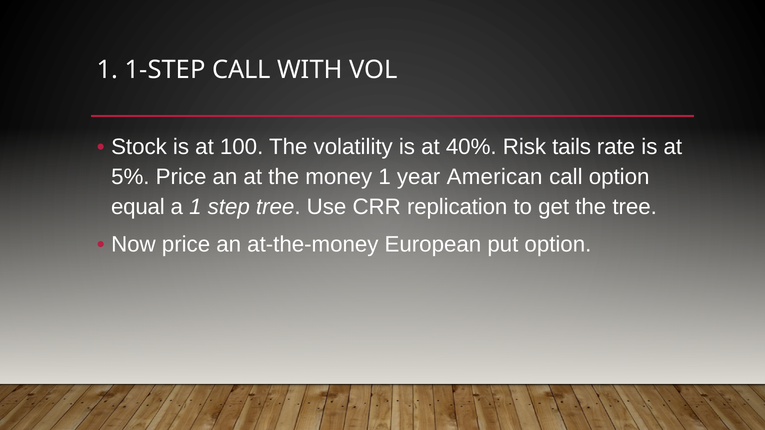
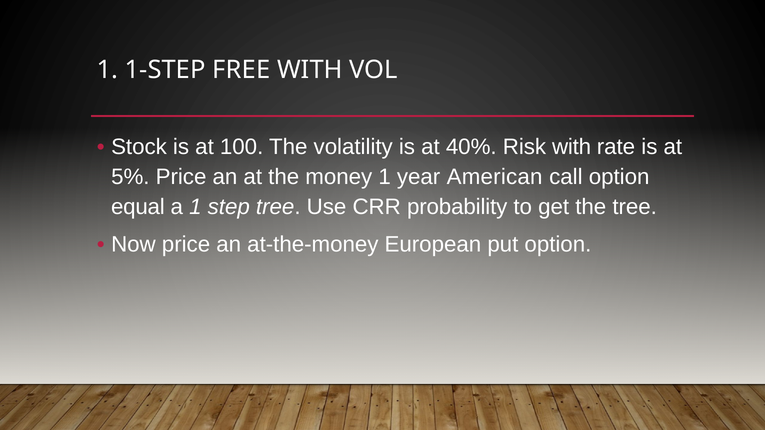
1-STEP CALL: CALL -> FREE (241, 70)
Risk tails: tails -> with (572, 147)
replication: replication -> probability (457, 207)
